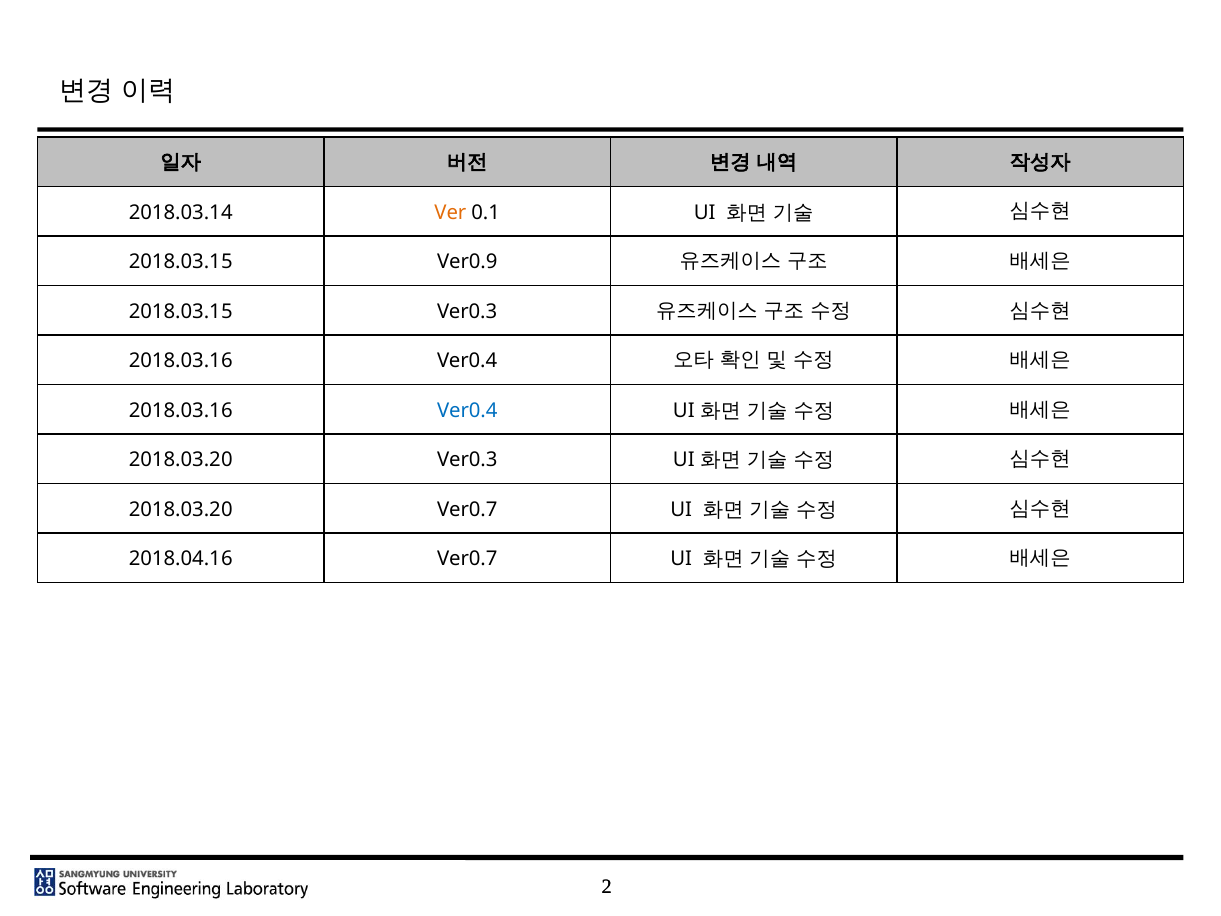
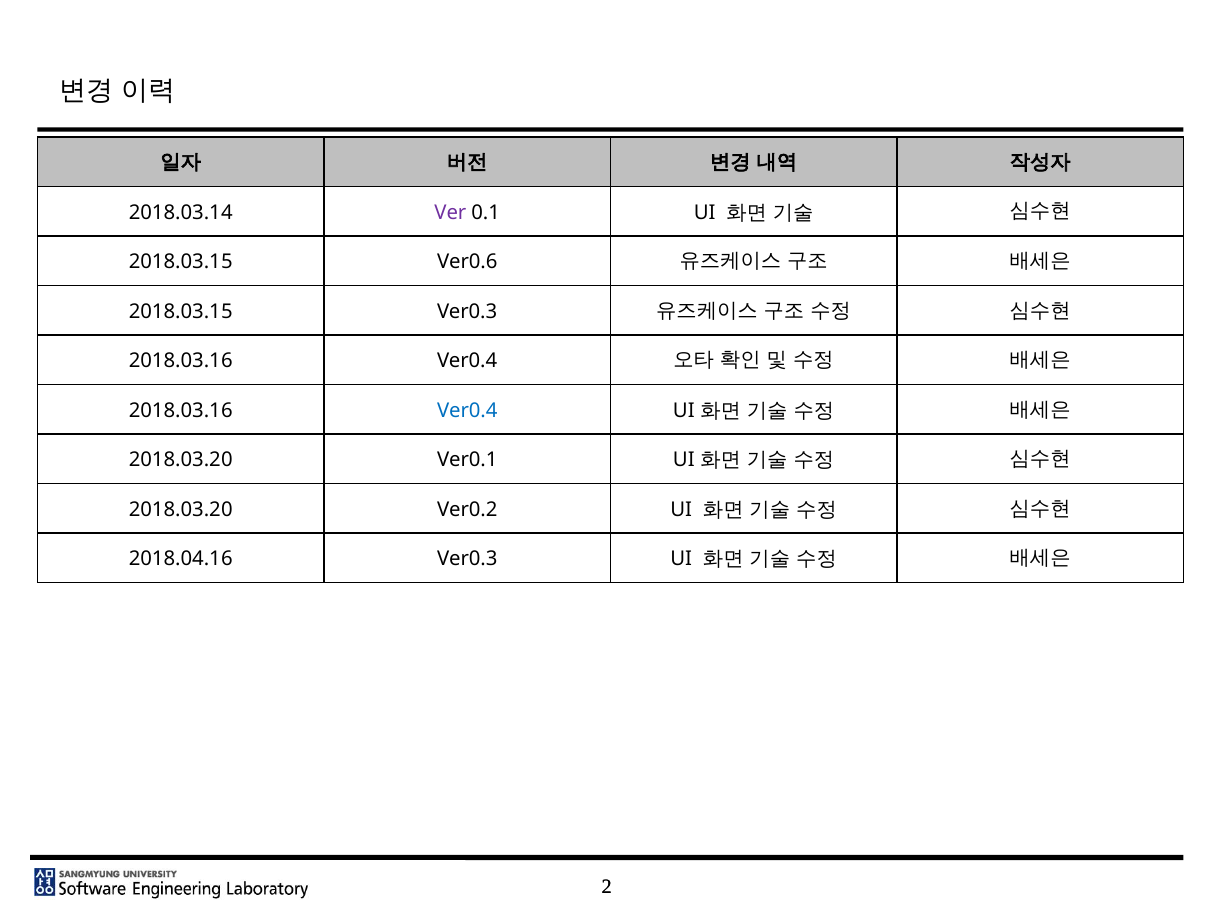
Ver colour: orange -> purple (450, 212)
Ver0.9: Ver0.9 -> Ver0.6 (467, 262)
2018.03.20 Ver0.3: Ver0.3 -> Ver0.1 (467, 460)
2018.03.20 Ver0.7: Ver0.7 -> Ver0.2 (467, 510)
2018.04.16 Ver0.7: Ver0.7 -> Ver0.3 (467, 559)
